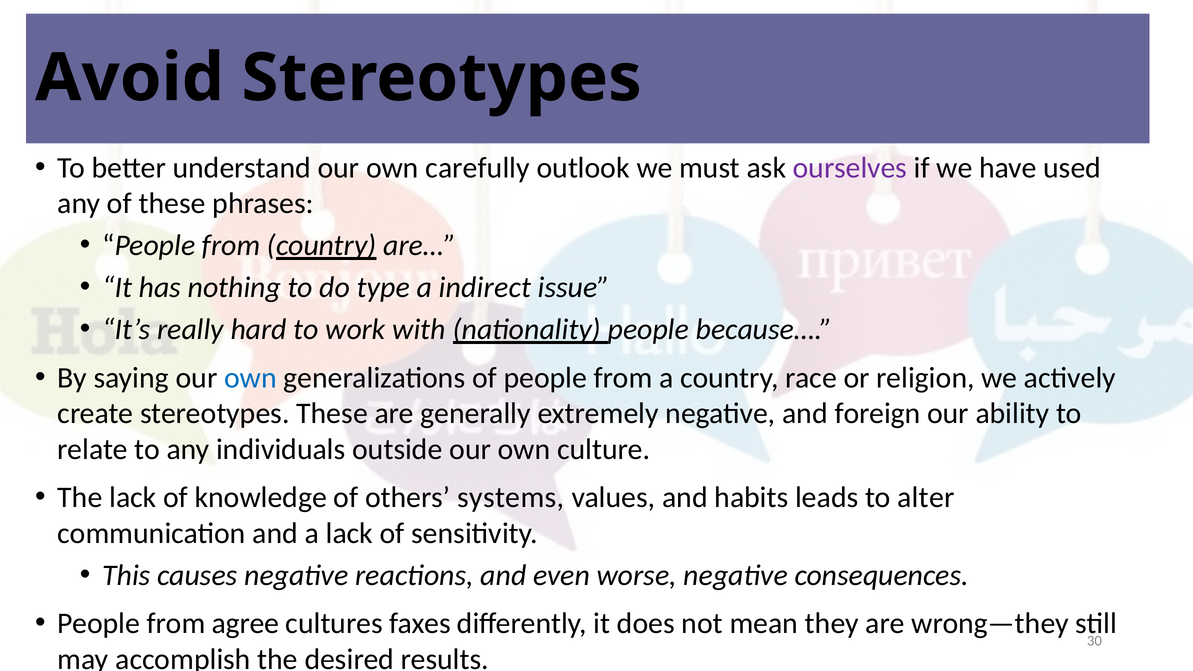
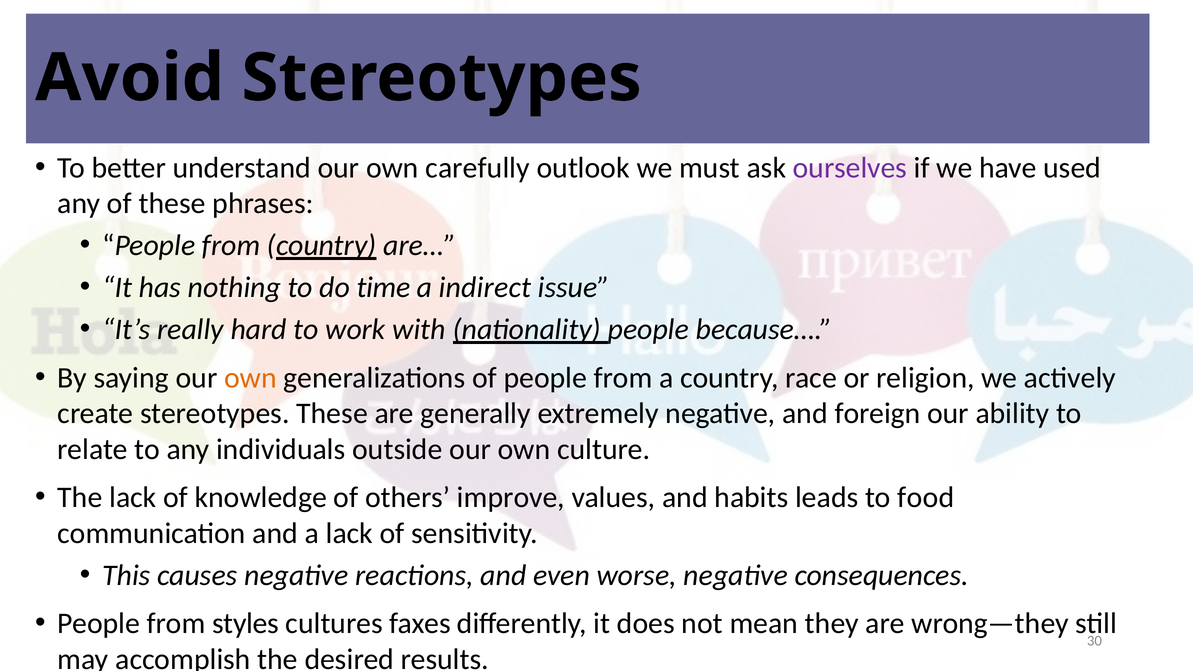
type: type -> time (384, 288)
own colour: blue -> orange (250, 378)
systems: systems -> improve (511, 498)
alter: alter -> food (926, 498)
agree: agree -> styles (246, 624)
